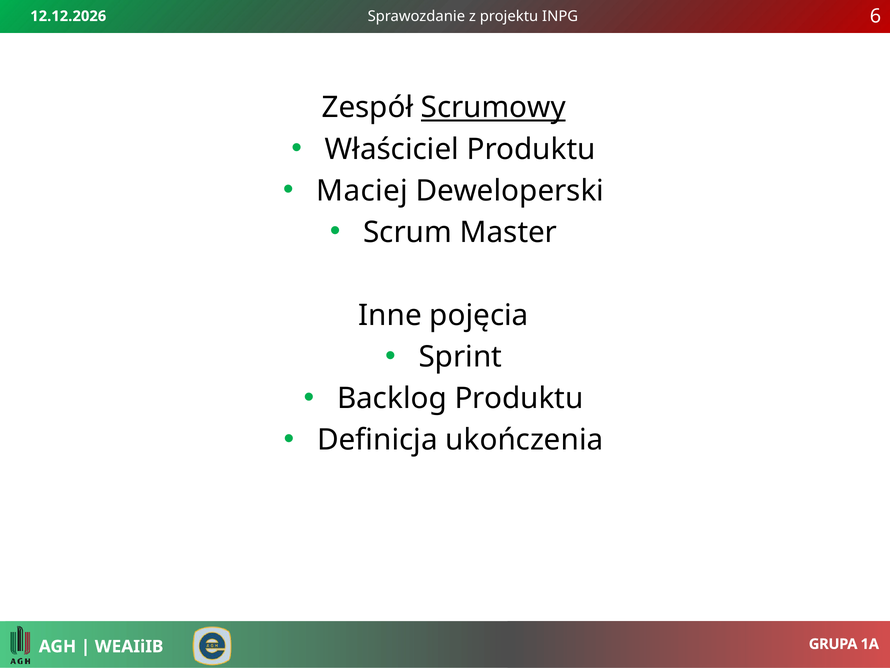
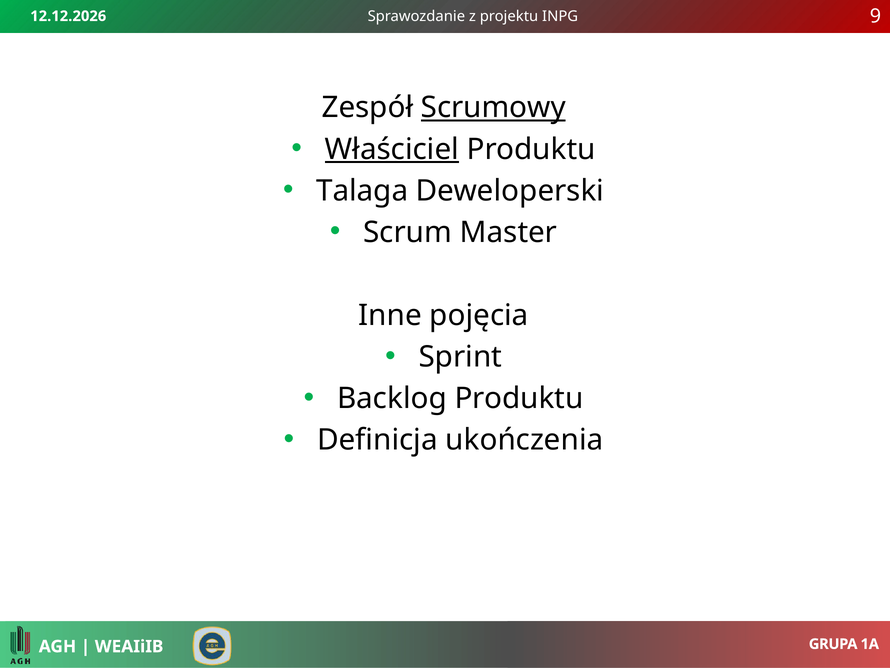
6: 6 -> 9 (875, 16)
Właściciel underline: none -> present (392, 149)
Maciej: Maciej -> Talaga (362, 191)
